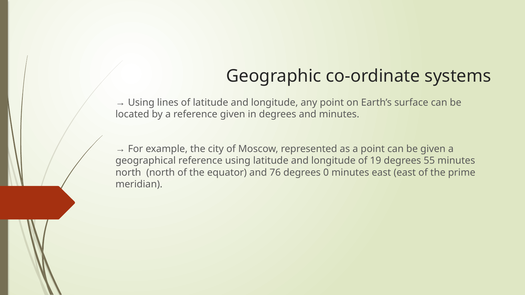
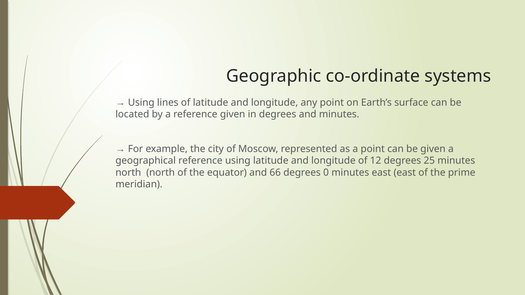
19: 19 -> 12 (376, 161)
55: 55 -> 25 (429, 161)
76: 76 -> 66 (275, 173)
